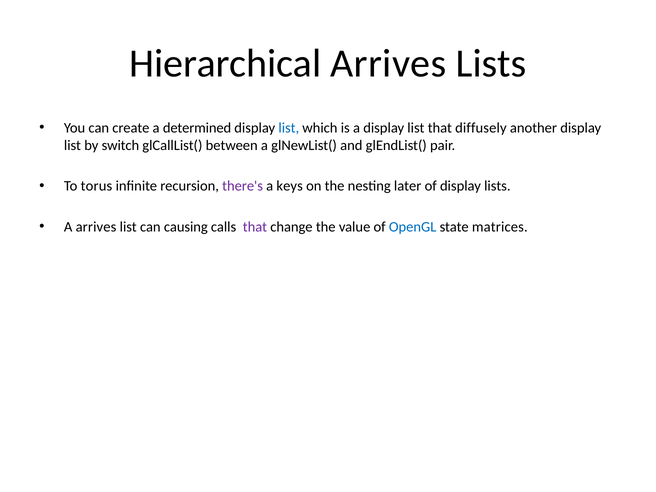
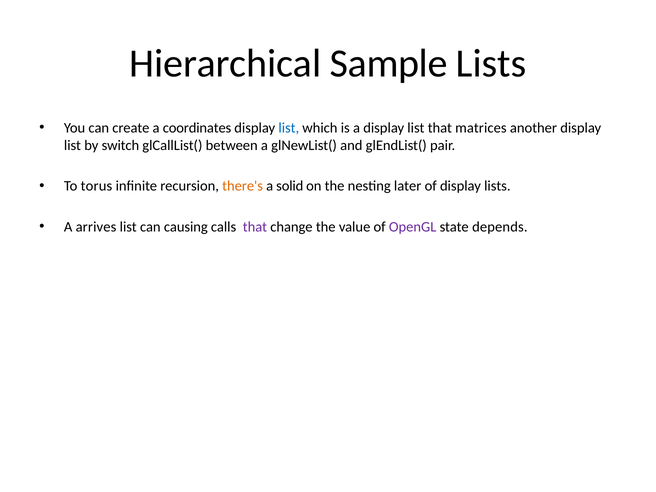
Hierarchical Arrives: Arrives -> Sample (389, 64)
determined: determined -> coordinates (197, 128)
diffusely: diffusely -> matrices (481, 128)
there's colour: purple -> orange (243, 186)
keys: keys -> solid (290, 186)
OpenGL colour: blue -> purple (413, 227)
matrices: matrices -> depends (500, 227)
